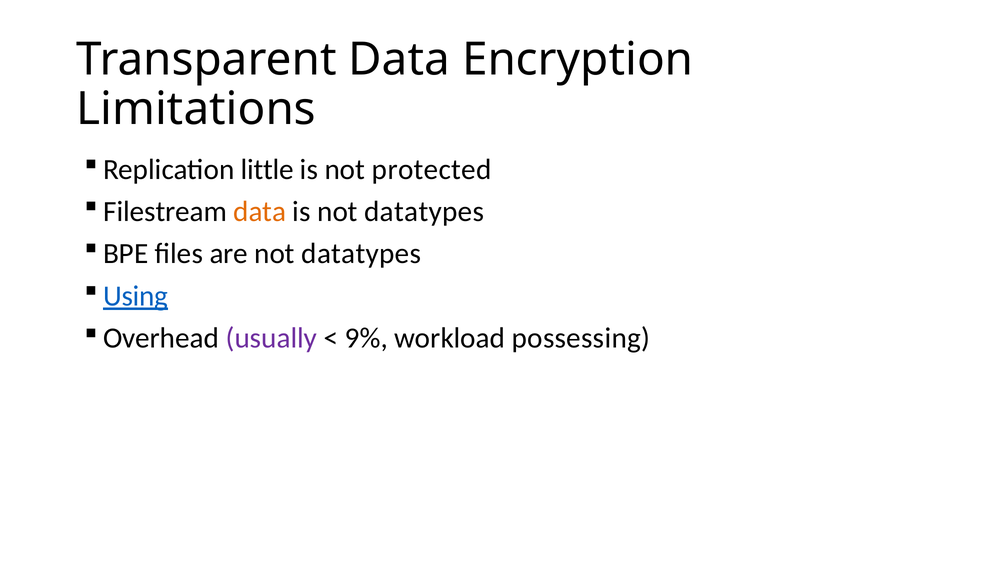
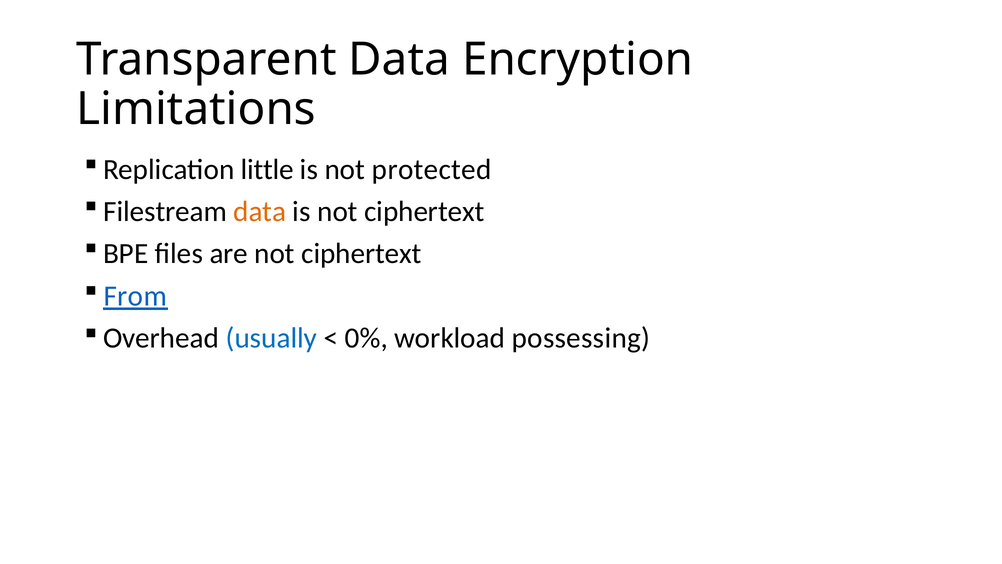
is not datatypes: datatypes -> ciphertext (424, 211)
are not datatypes: datatypes -> ciphertext (362, 253)
Using: Using -> From (135, 296)
usually colour: purple -> blue (271, 338)
9%: 9% -> 0% (366, 338)
